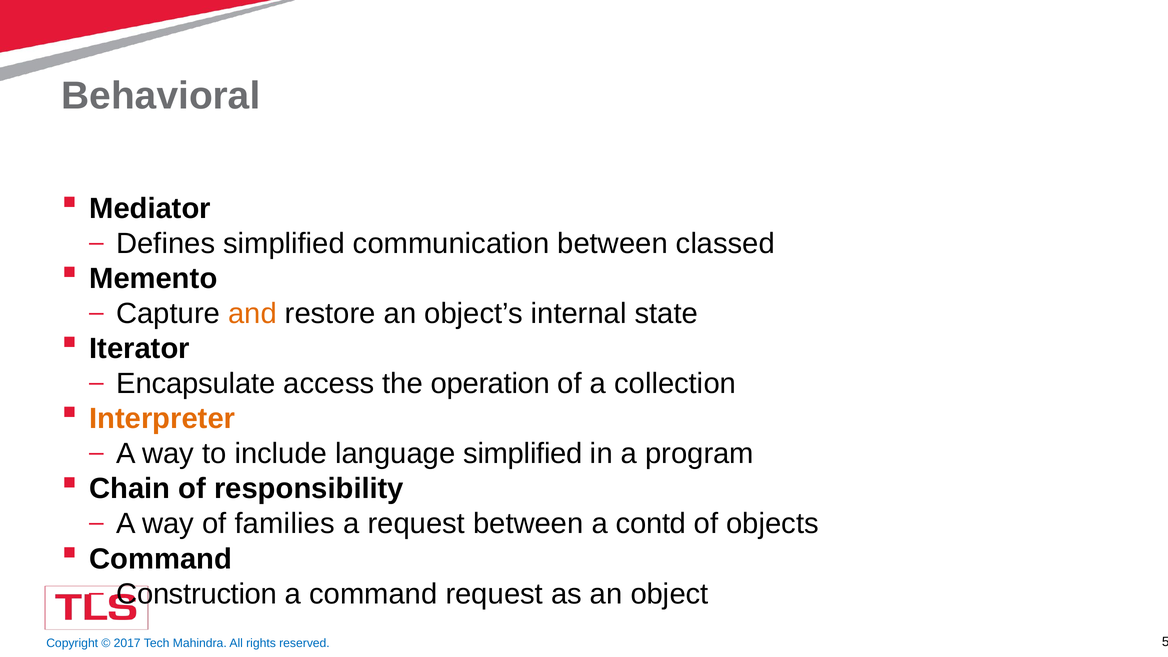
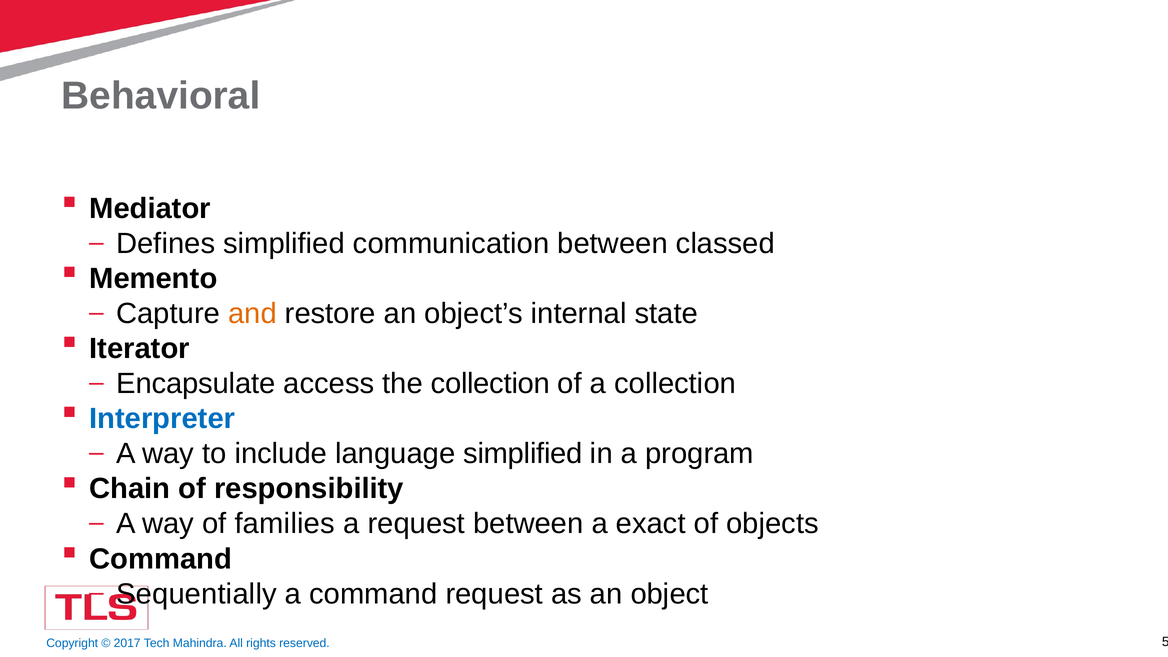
the operation: operation -> collection (490, 384)
Interpreter colour: orange -> blue (162, 419)
contd: contd -> exact (651, 524)
Construction: Construction -> Sequentially (196, 594)
